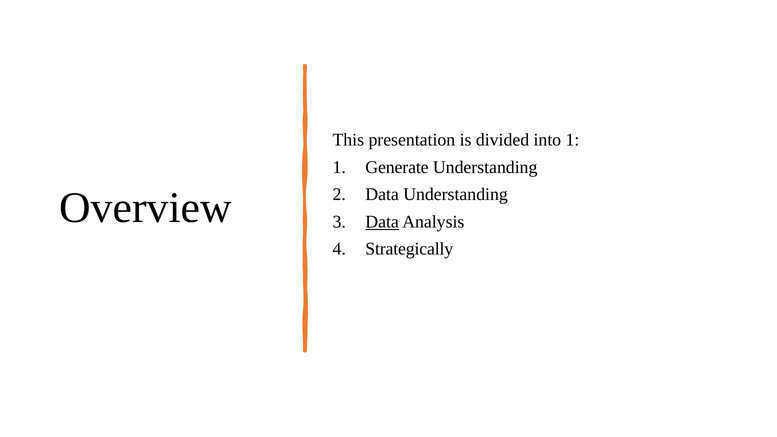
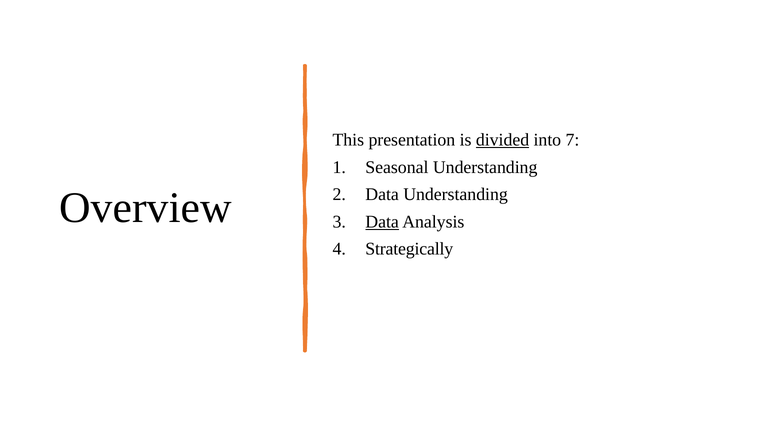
divided underline: none -> present (503, 140)
into 1: 1 -> 7 (572, 140)
Generate: Generate -> Seasonal (397, 167)
